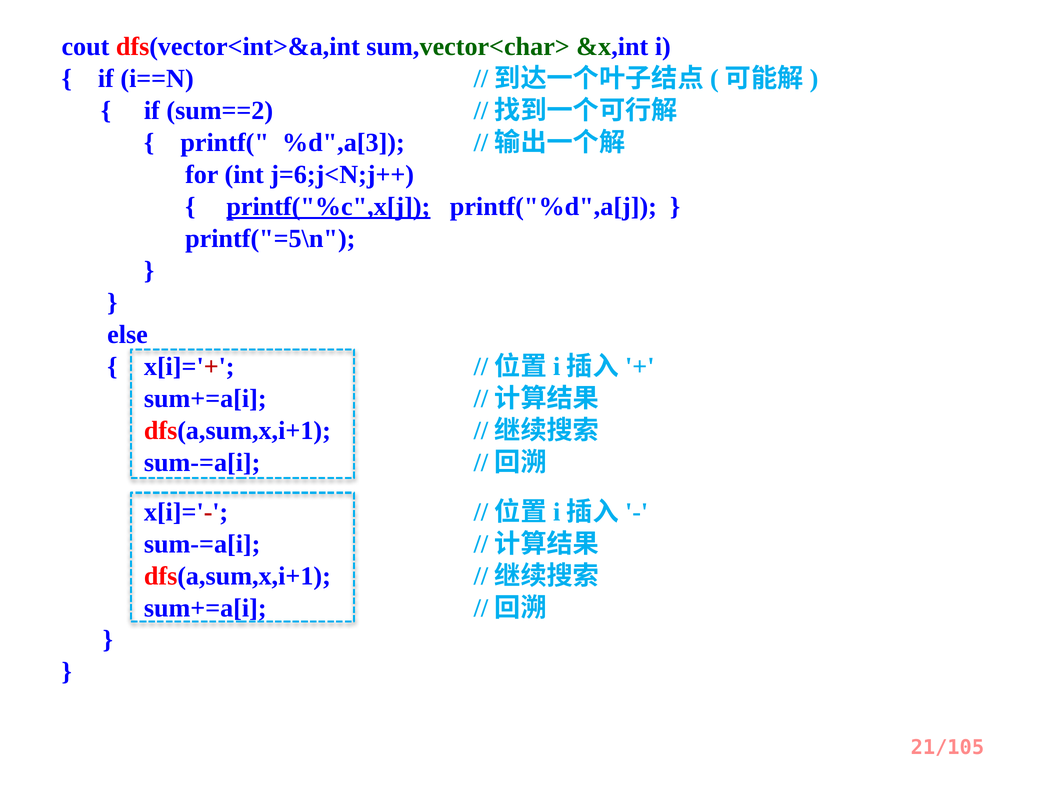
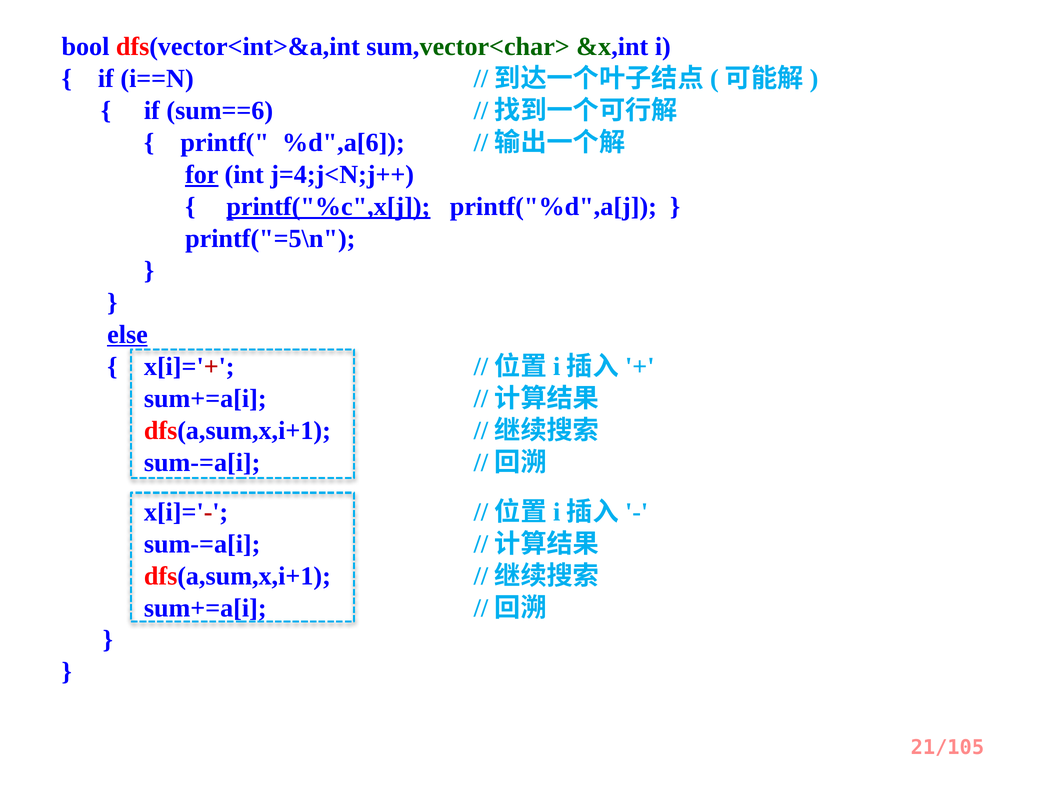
cout: cout -> bool (85, 47)
sum==2: sum==2 -> sum==6 (220, 111)
%d",a[3: %d",a[3 -> %d",a[6 (343, 143)
for underline: none -> present (202, 175)
j=6;j<N;j++: j=6;j<N;j++ -> j=4;j<N;j++ (342, 175)
else underline: none -> present (127, 335)
